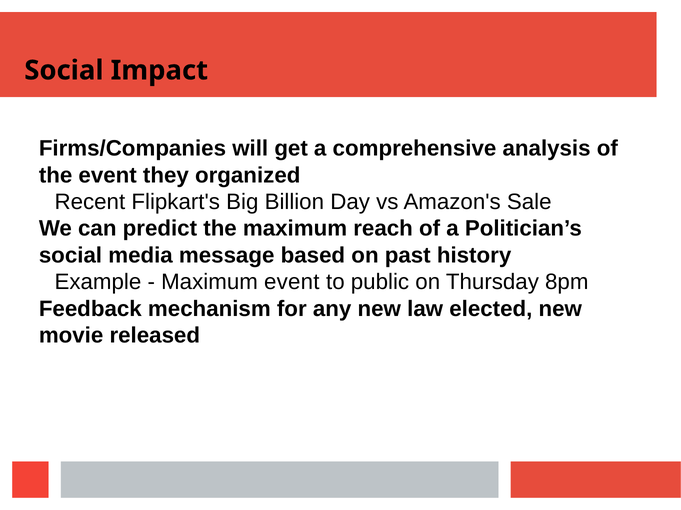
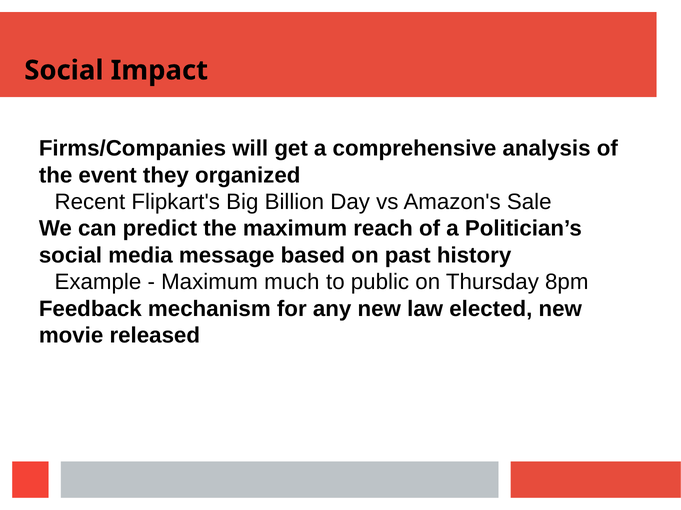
Maximum event: event -> much (292, 282)
